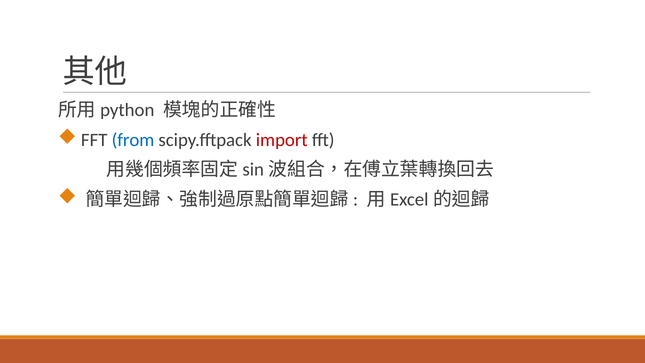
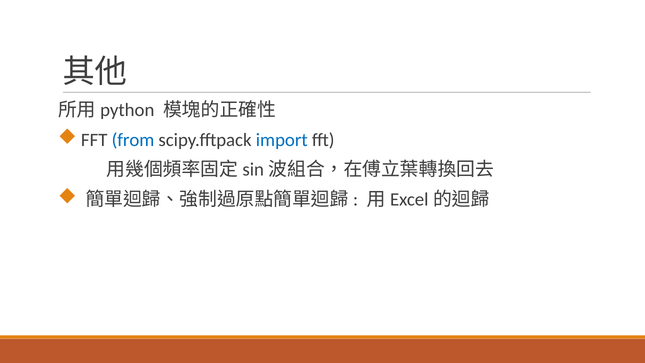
import colour: red -> blue (282, 140)
